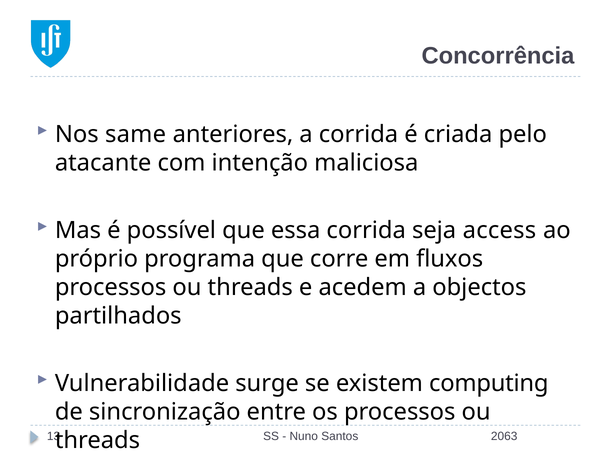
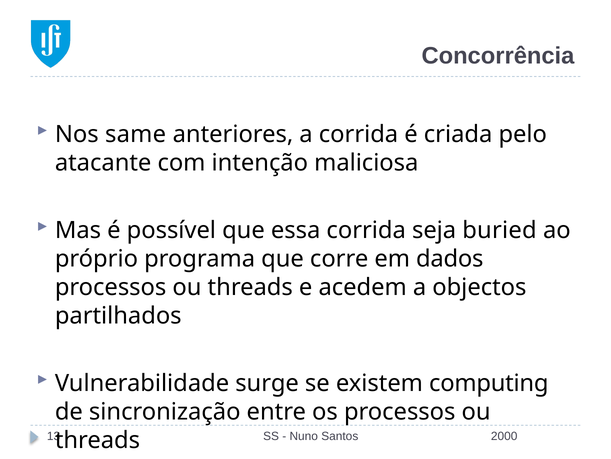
access: access -> buried (499, 230)
fluxos: fluxos -> dados (450, 258)
2063: 2063 -> 2000 (504, 436)
